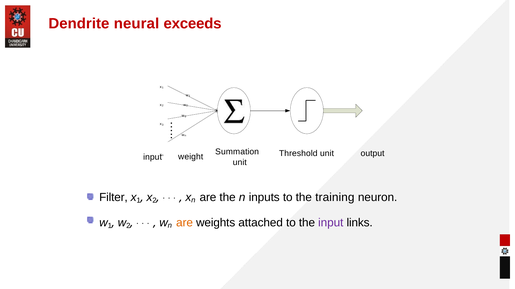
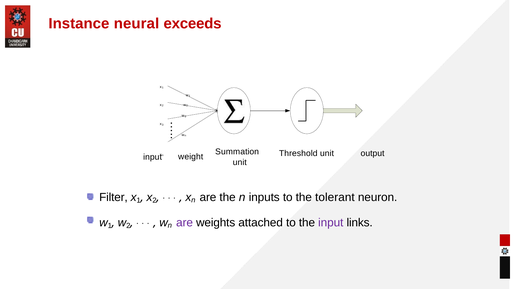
Dendrite: Dendrite -> Instance (79, 23)
training: training -> tolerant (335, 198)
are colour: orange -> purple (185, 223)
